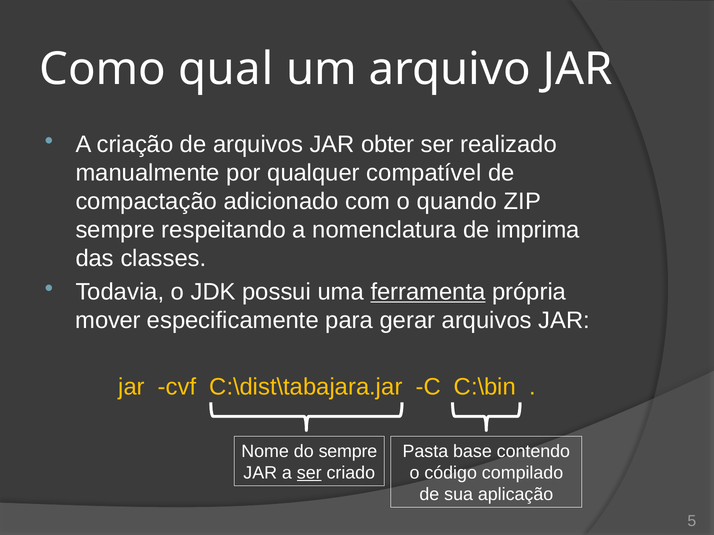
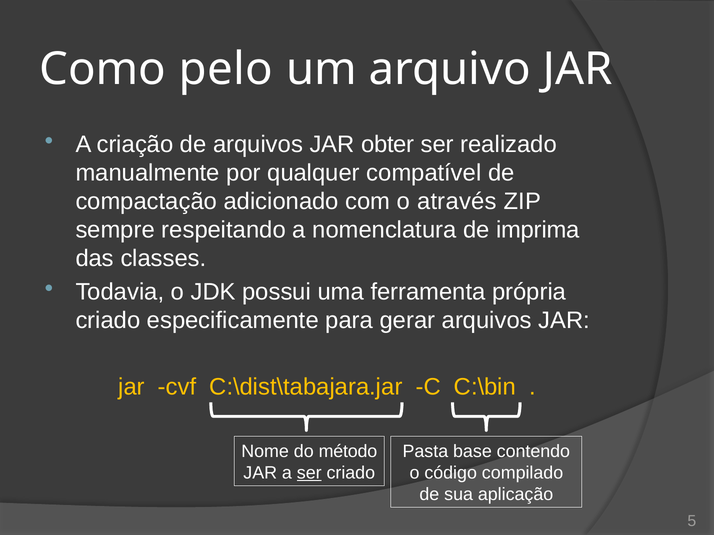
qual: qual -> pelo (226, 69)
quando: quando -> através (457, 202)
ferramenta underline: present -> none (428, 292)
mover: mover -> criado (108, 321)
do sempre: sempre -> método (348, 452)
